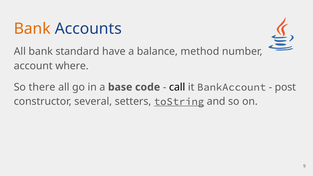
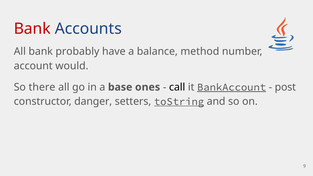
Bank colour: orange -> red (32, 29)
standard: standard -> probably (77, 51)
where: where -> would (72, 66)
code: code -> ones (148, 87)
BankAccount underline: none -> present (232, 87)
several: several -> danger (93, 102)
